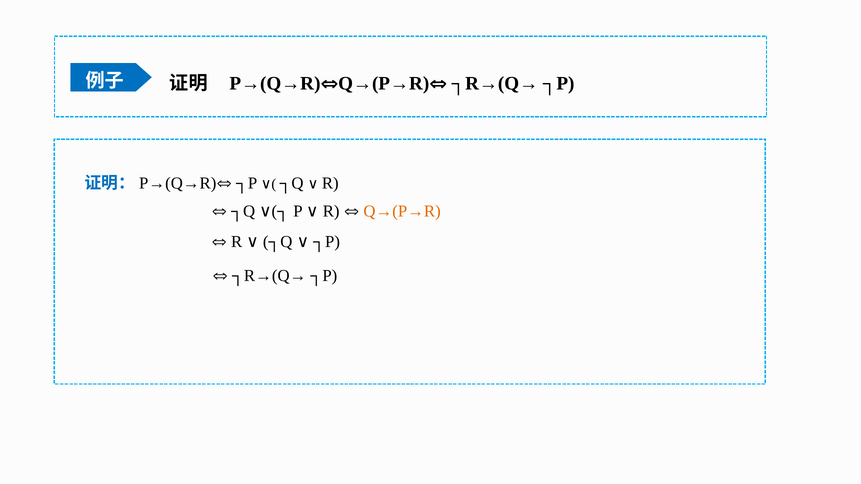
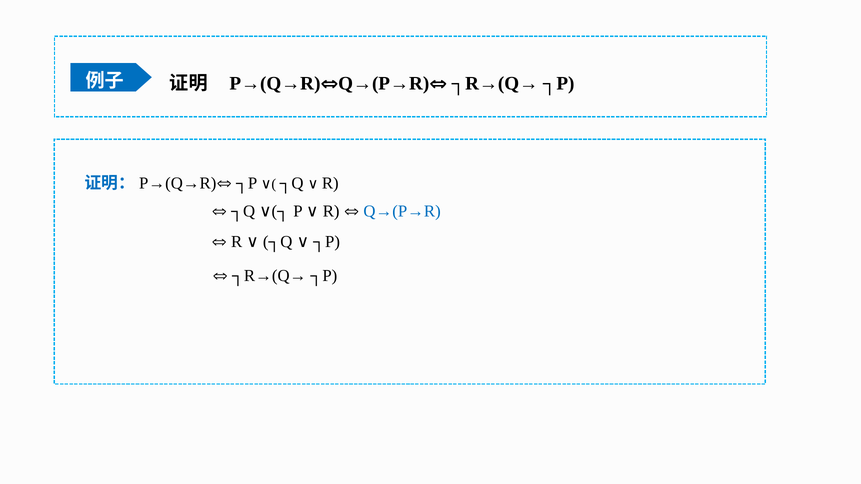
Q→(P→R colour: orange -> blue (402, 211)
